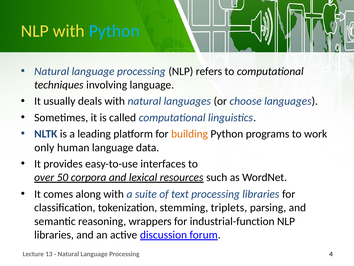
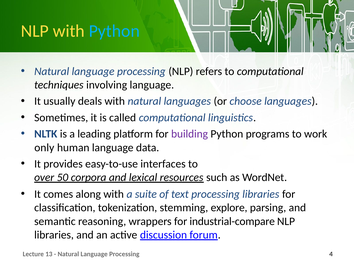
building colour: orange -> purple (190, 134)
triplets: triplets -> explore (229, 207)
industrial-function: industrial-function -> industrial-compare (232, 221)
